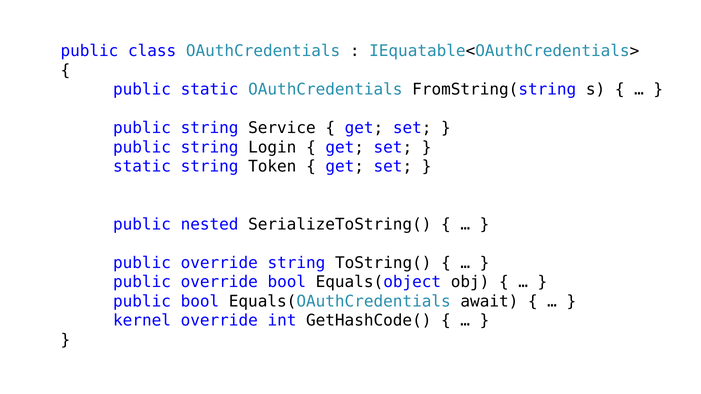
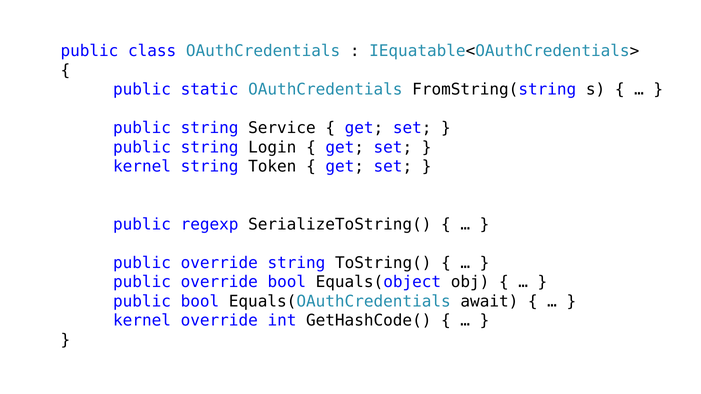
static: static -> kernel (142, 167)
nested: nested -> regexp (210, 225)
